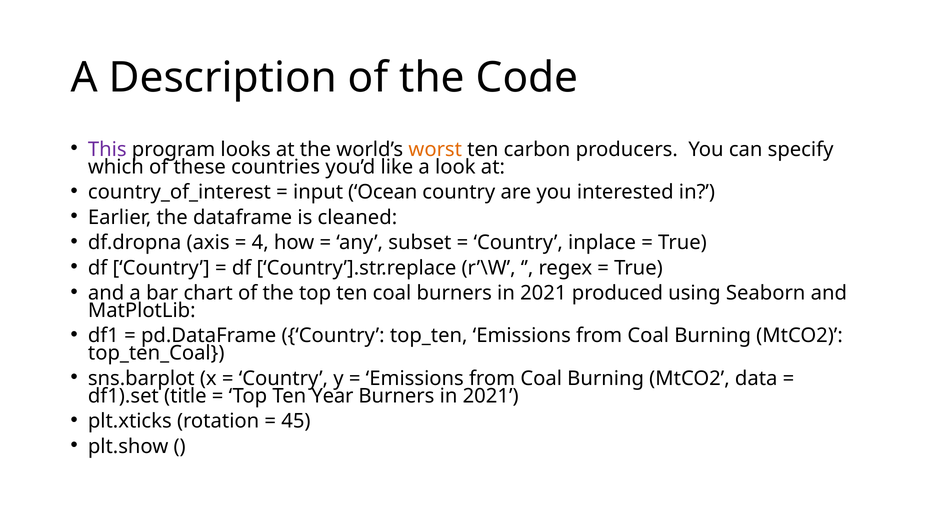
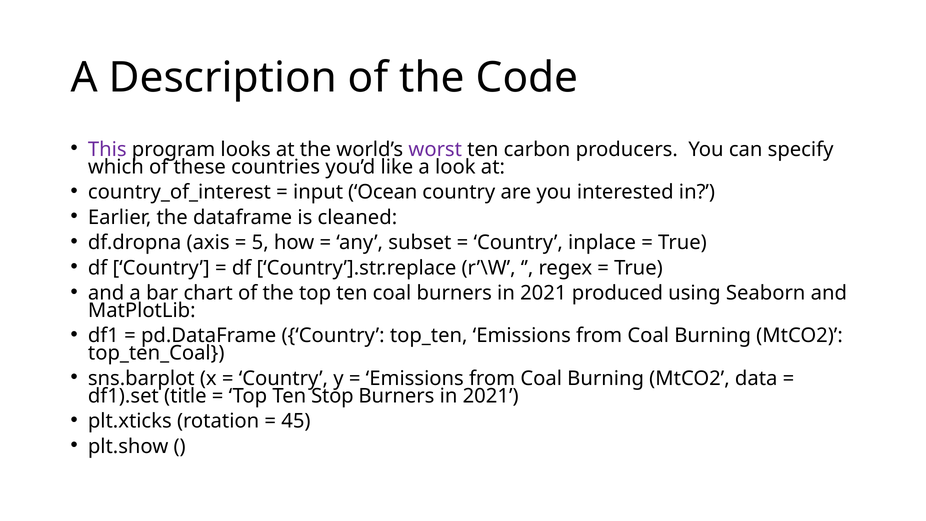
worst colour: orange -> purple (435, 149)
4: 4 -> 5 (260, 243)
Year: Year -> Stop (332, 396)
